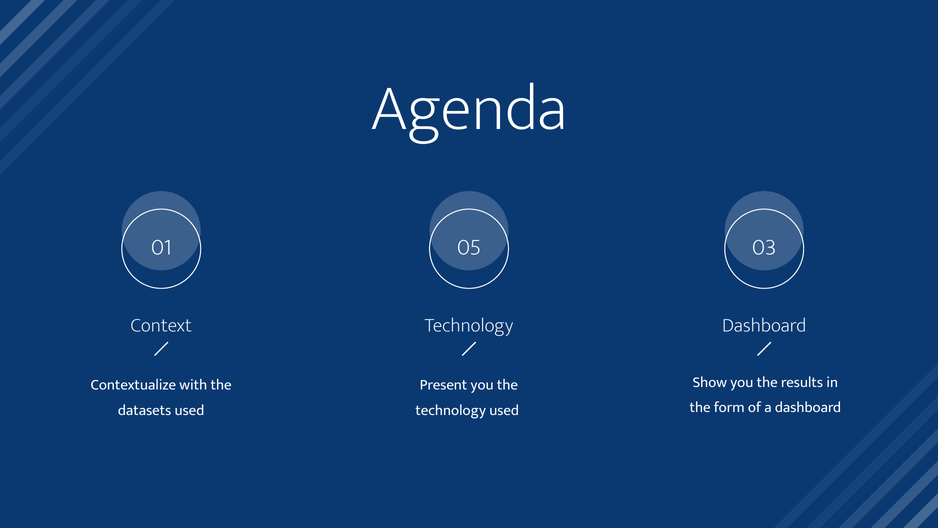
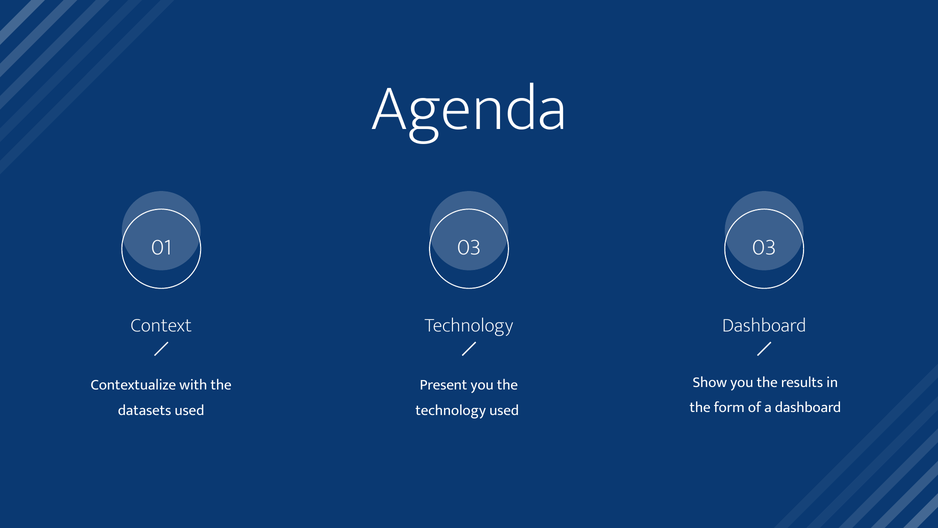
05: 05 -> 03 (469, 246)
